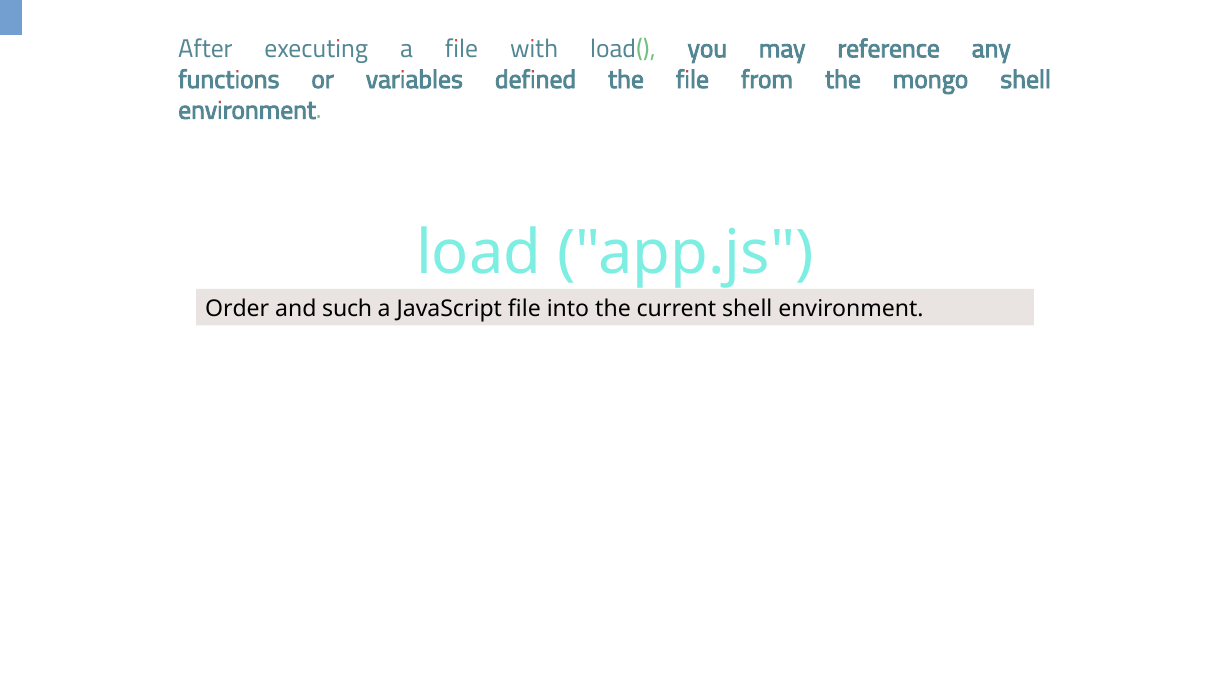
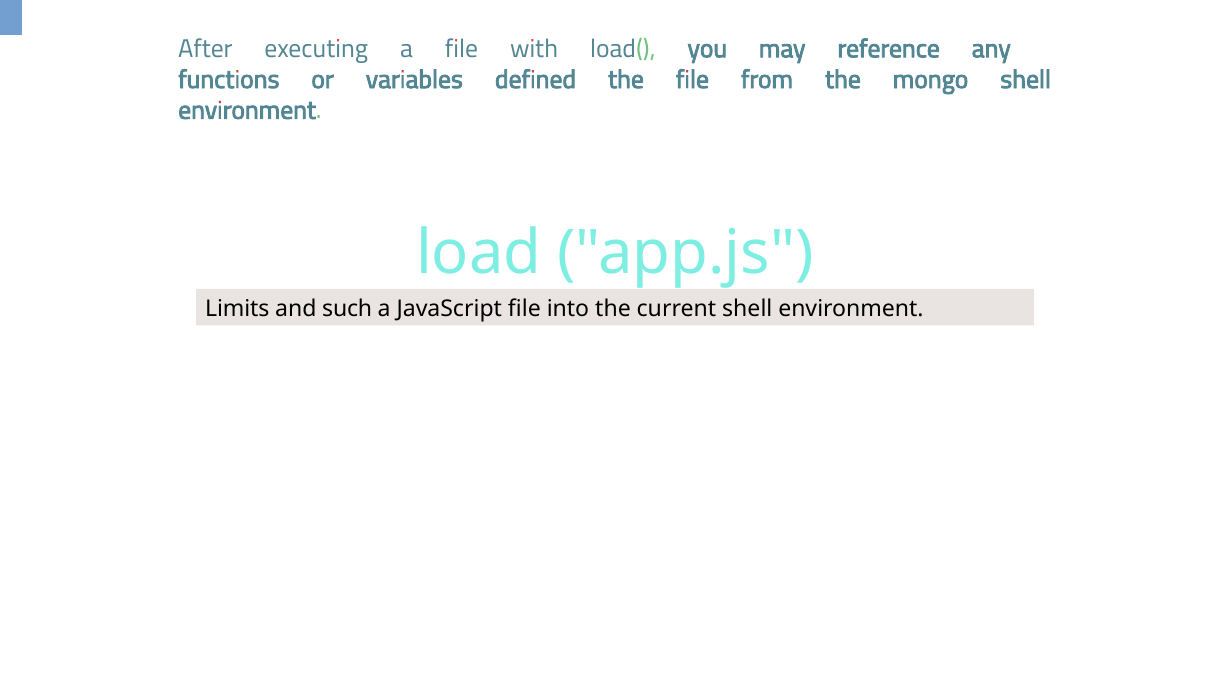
Order: Order -> Limits (237, 309)
